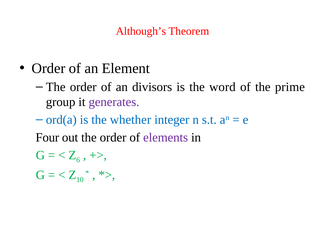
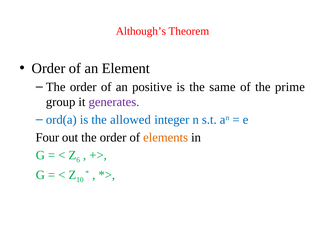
divisors: divisors -> positive (152, 87)
word: word -> same (222, 87)
whether: whether -> allowed (130, 120)
elements colour: purple -> orange (166, 137)
